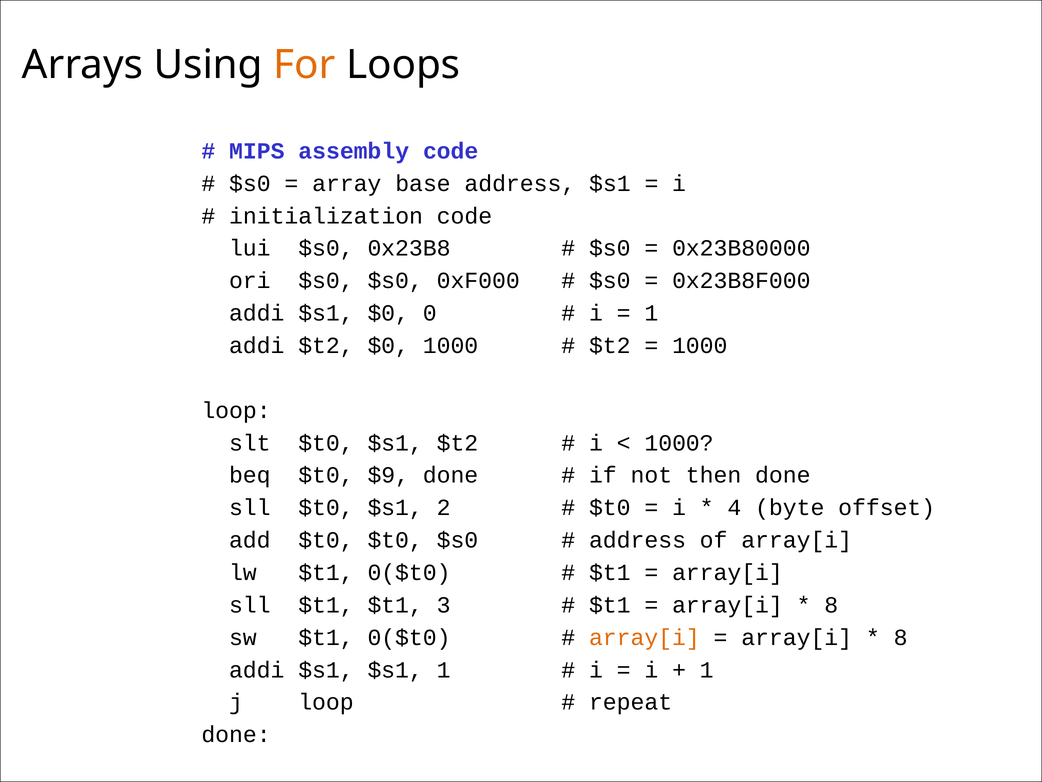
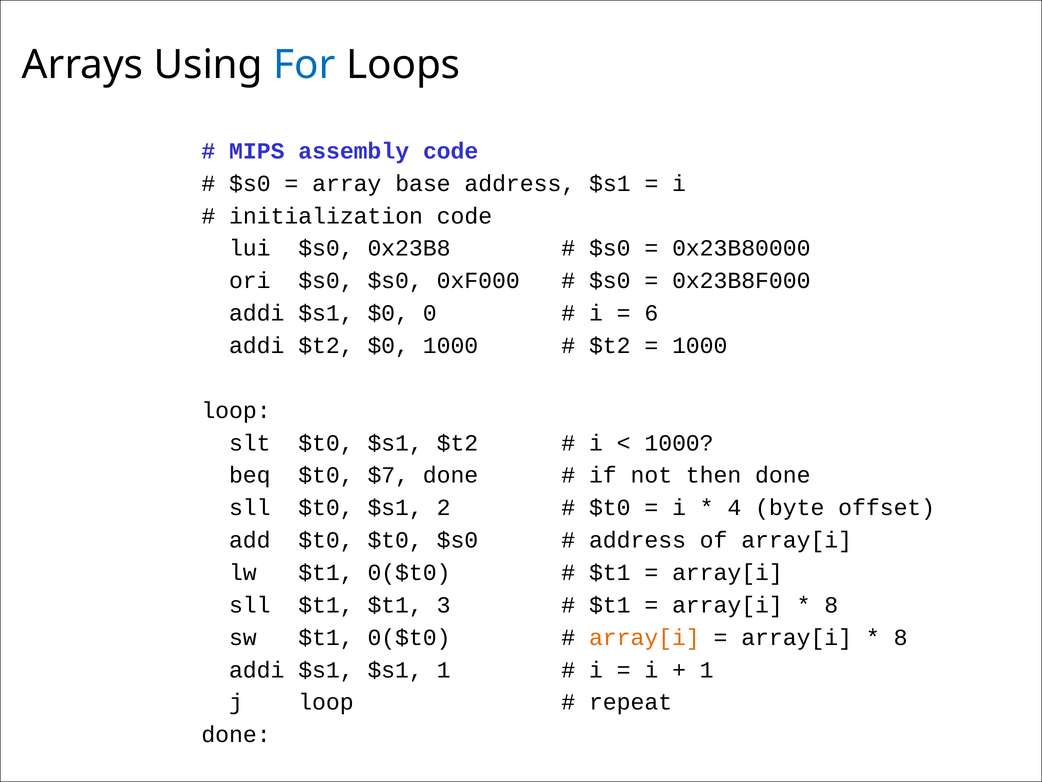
For colour: orange -> blue (304, 65)
1: 1 -> 6 (651, 313)
$9: $9 -> $7 (388, 475)
